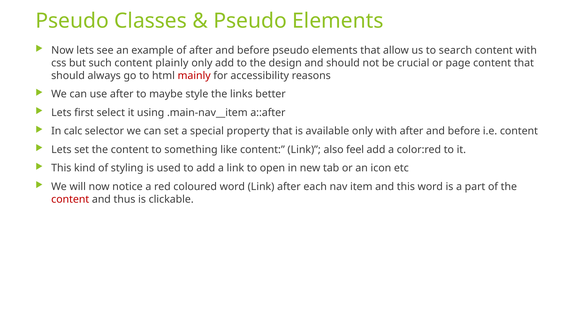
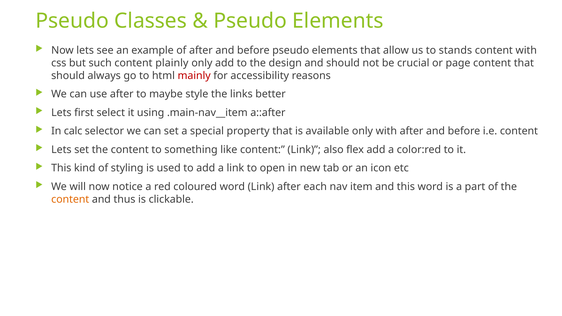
search: search -> stands (455, 50)
feel: feel -> flex (355, 150)
content colour: red -> orange (70, 199)
